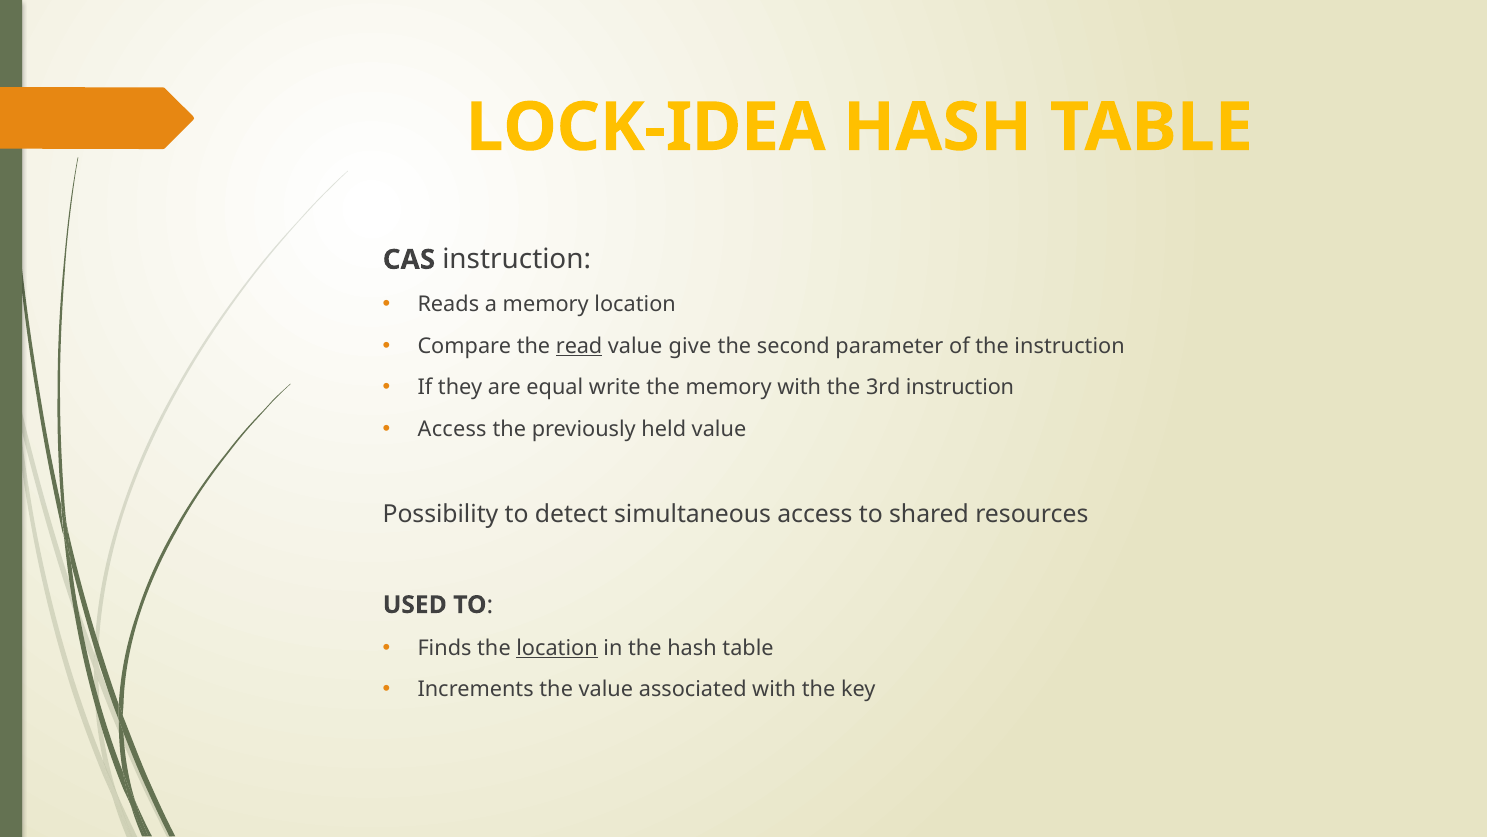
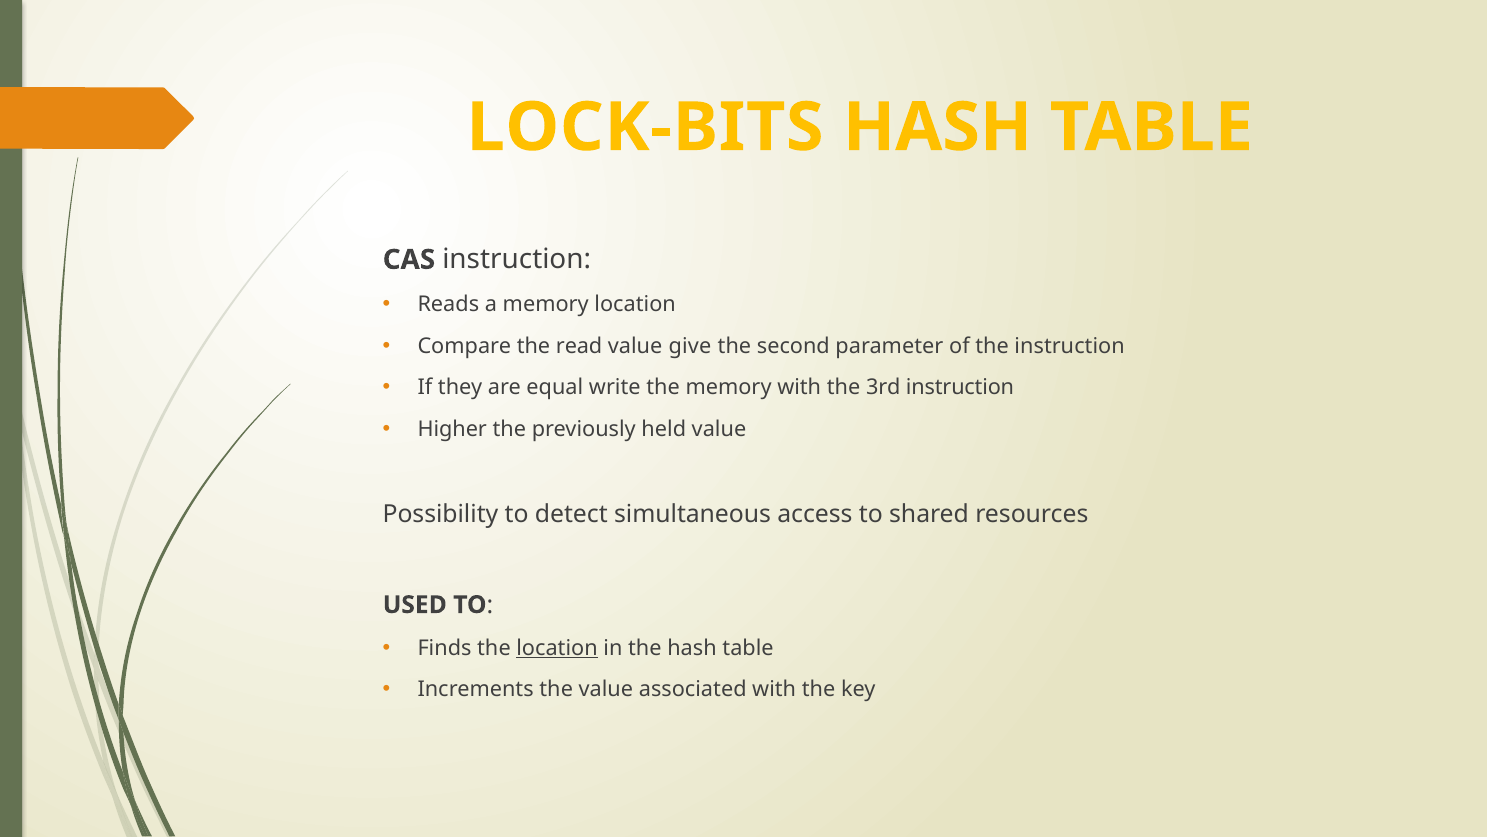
LOCK-IDEA: LOCK-IDEA -> LOCK-BITS (645, 127)
read underline: present -> none (579, 346)
Access: Access -> Higher (452, 429)
